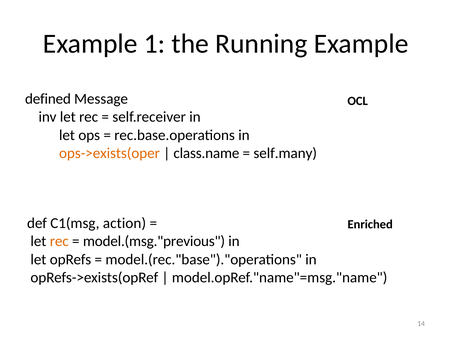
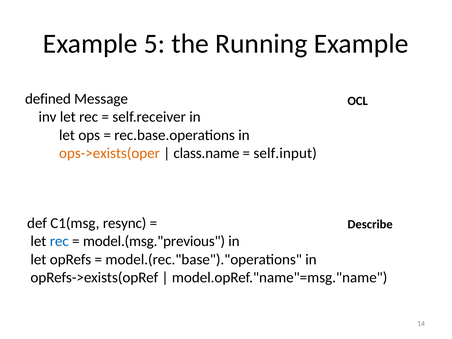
1: 1 -> 5 (155, 44)
self.many: self.many -> self.input (285, 153)
action: action -> resync (125, 223)
Enriched: Enriched -> Describe (370, 224)
rec colour: orange -> blue (59, 241)
